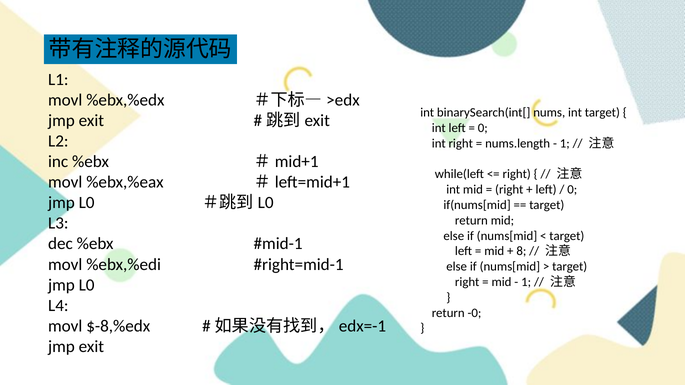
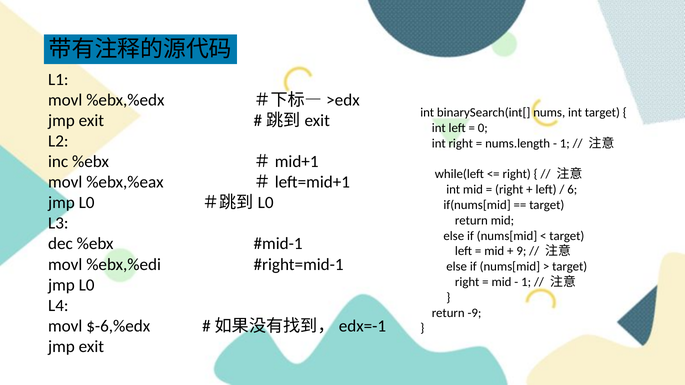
0: 0 -> 6 (572, 190)
8: 8 -> 9 (521, 251)
-0: -0 -> -9 (474, 313)
$-8,%edx: $-8,%edx -> $-6,%edx (118, 326)
